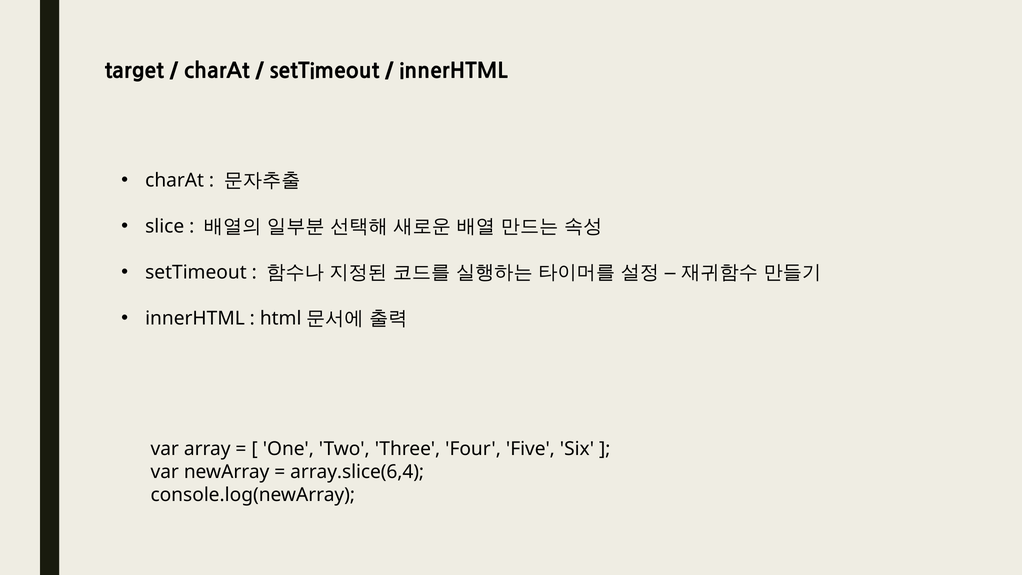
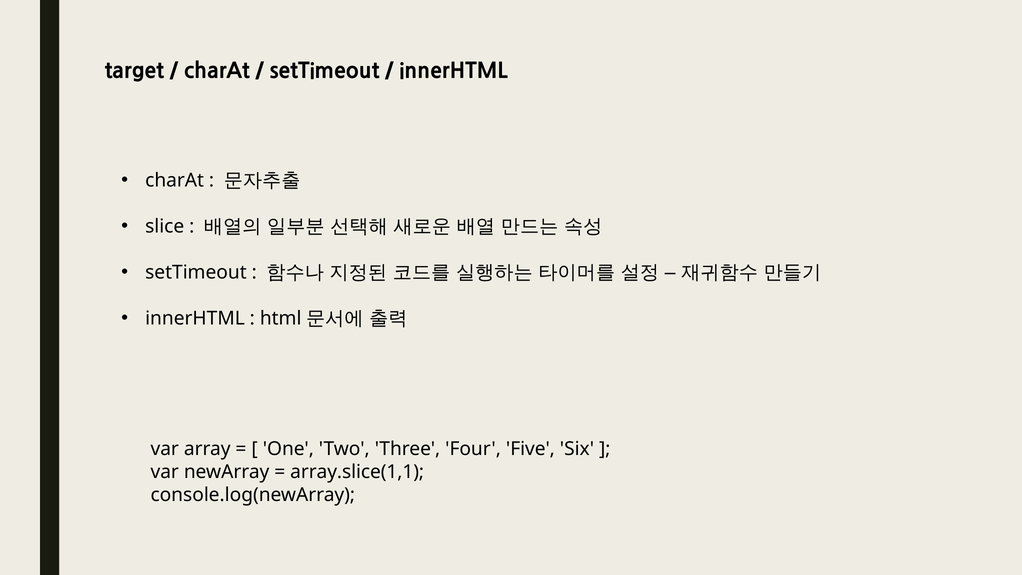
array.slice(6,4: array.slice(6,4 -> array.slice(1,1 (357, 472)
